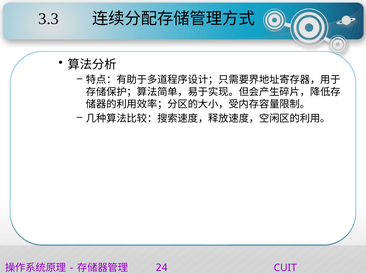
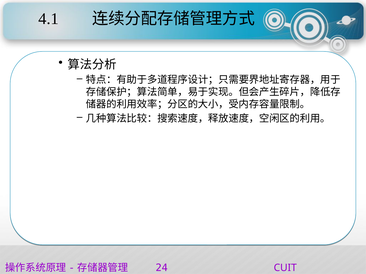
3.3: 3.3 -> 4.1 (49, 19)
